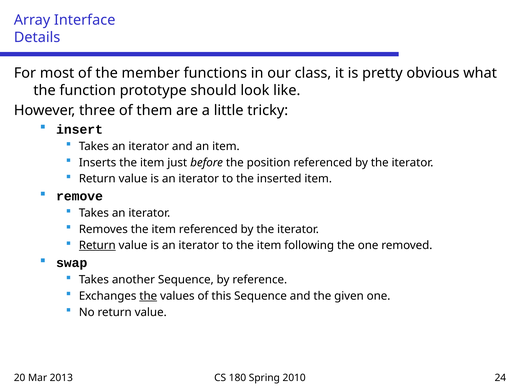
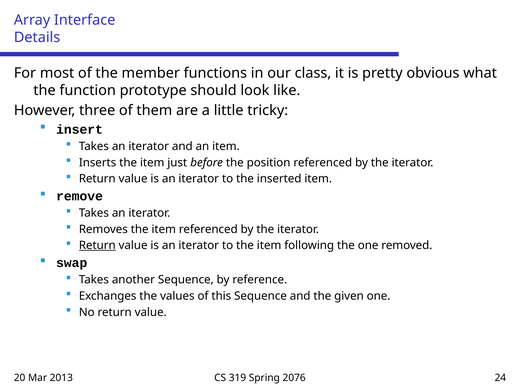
the underline: present -> none (148, 296)
180: 180 -> 319 (237, 378)
2010: 2010 -> 2076 (294, 378)
